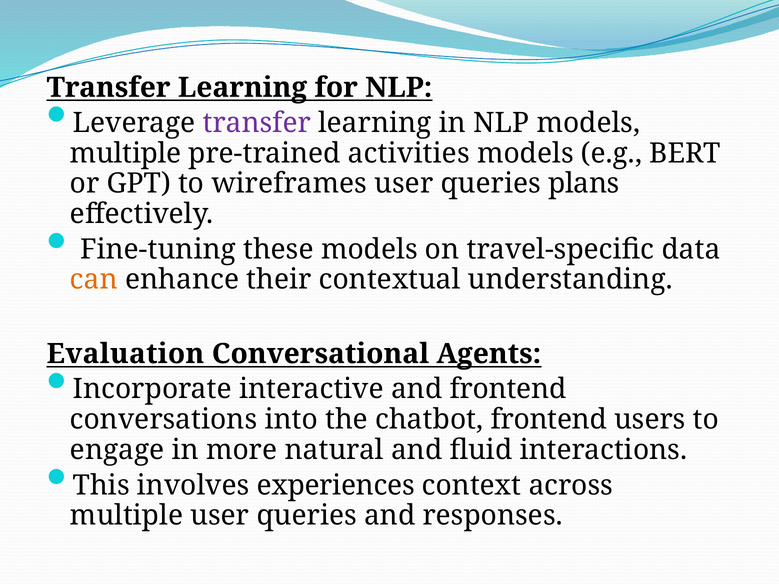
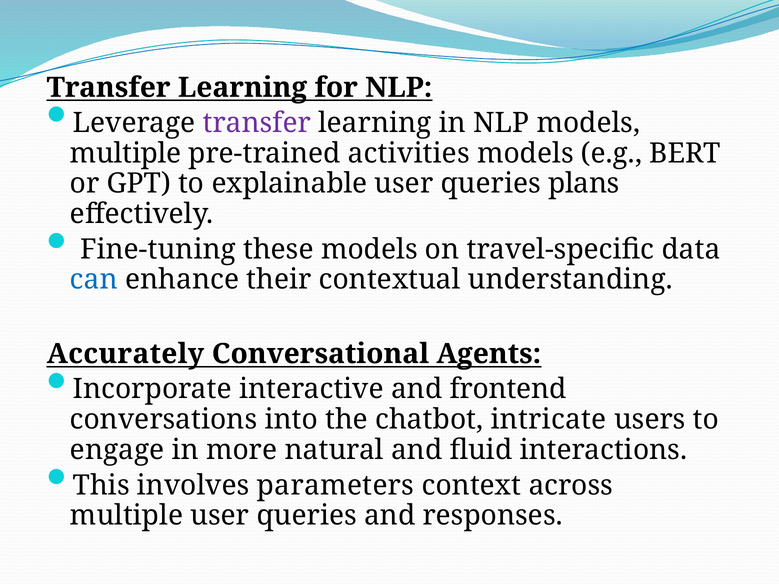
wireframes: wireframes -> explainable (289, 184)
can colour: orange -> blue (94, 280)
Evaluation: Evaluation -> Accurately (125, 354)
chatbot frontend: frontend -> intricate (548, 420)
experiences: experiences -> parameters (335, 486)
